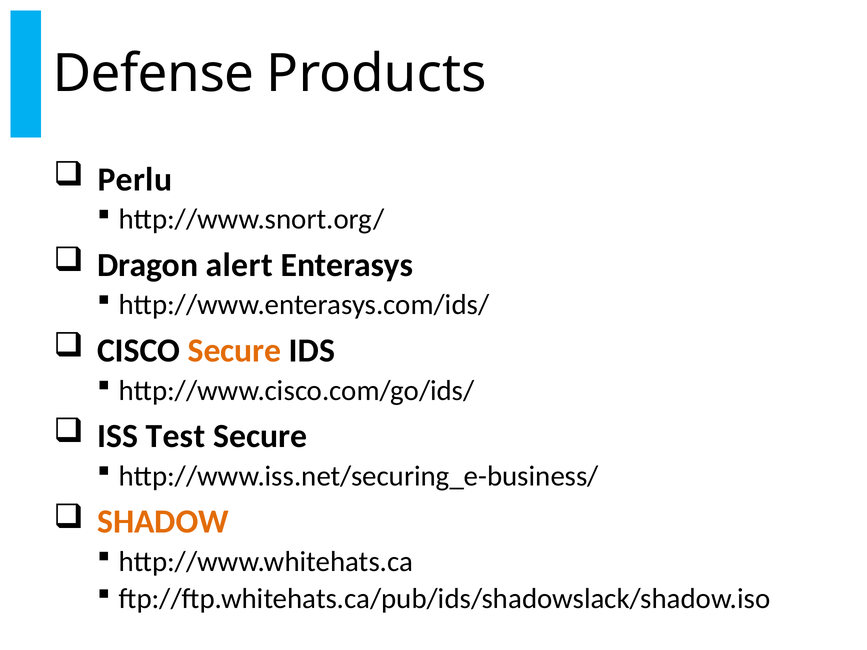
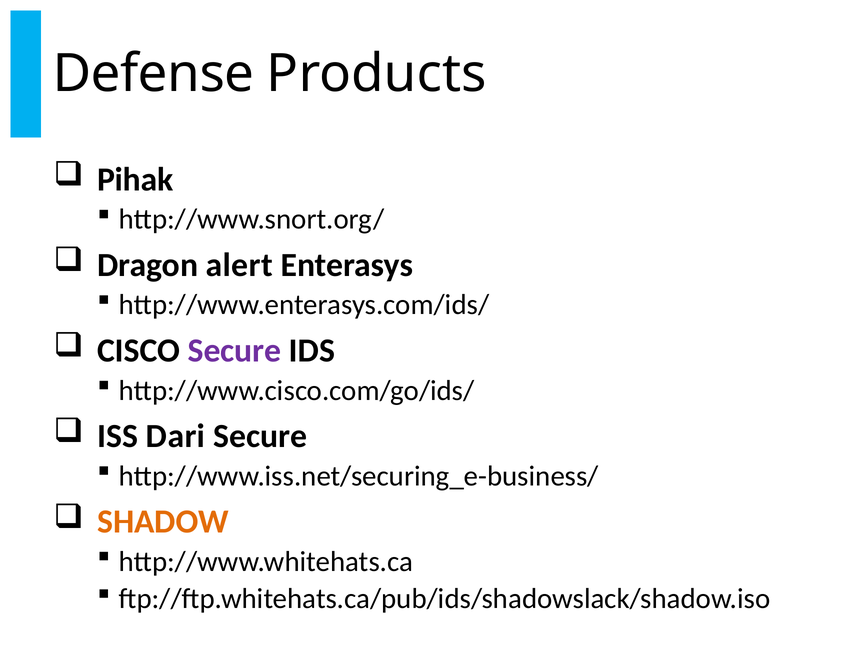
Perlu: Perlu -> Pihak (135, 180)
Secure colour: orange -> purple (235, 351)
Test: Test -> Dari (176, 436)
